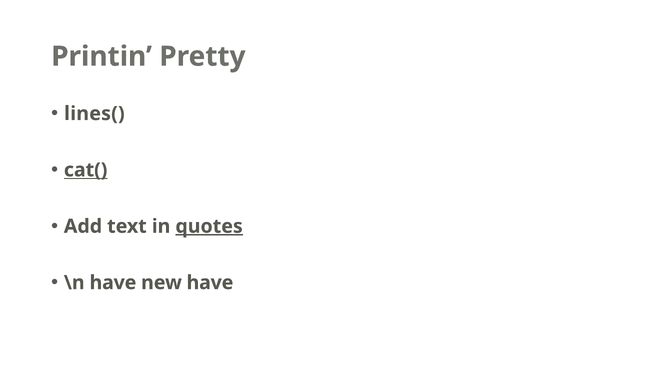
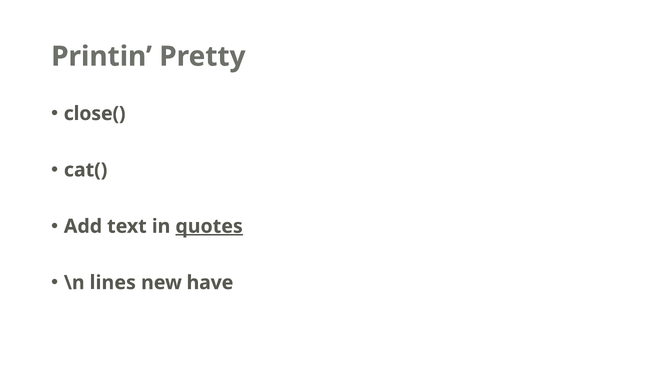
lines(: lines( -> close( (95, 114)
cat( underline: present -> none (86, 170)
\n have: have -> lines (113, 283)
